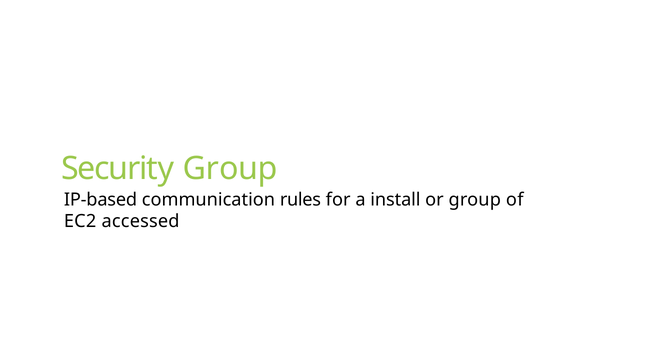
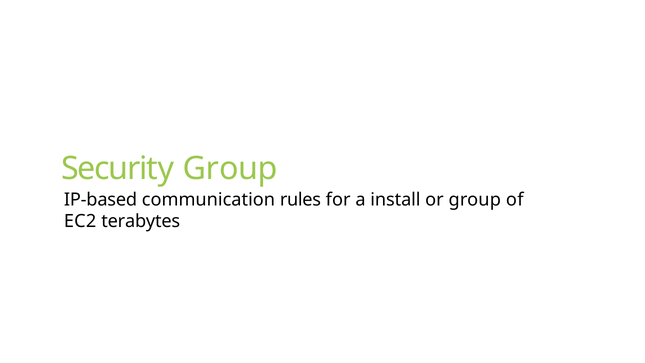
accessed: accessed -> terabytes (141, 221)
